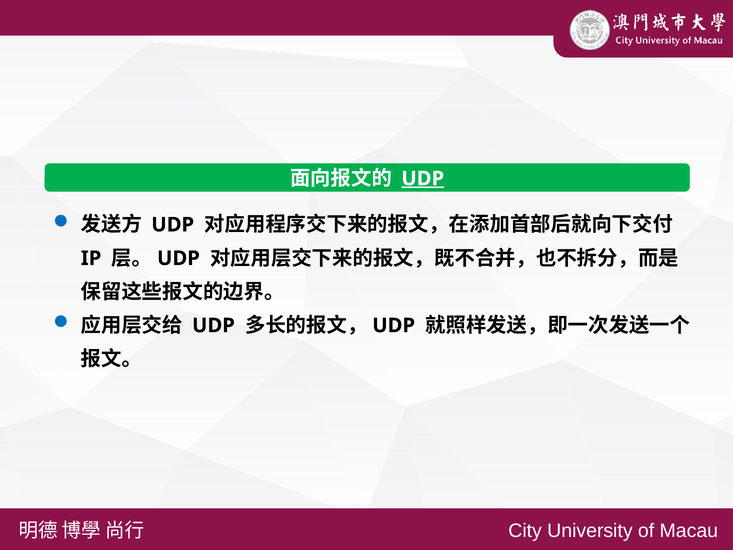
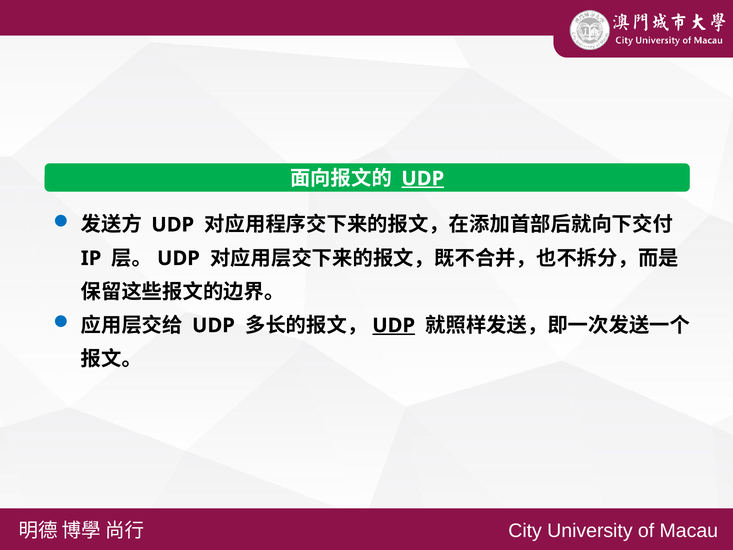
UDP underline: none -> present (394, 325)
